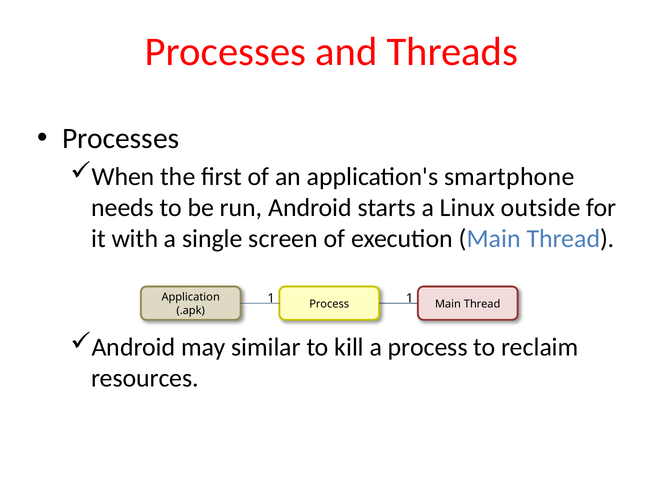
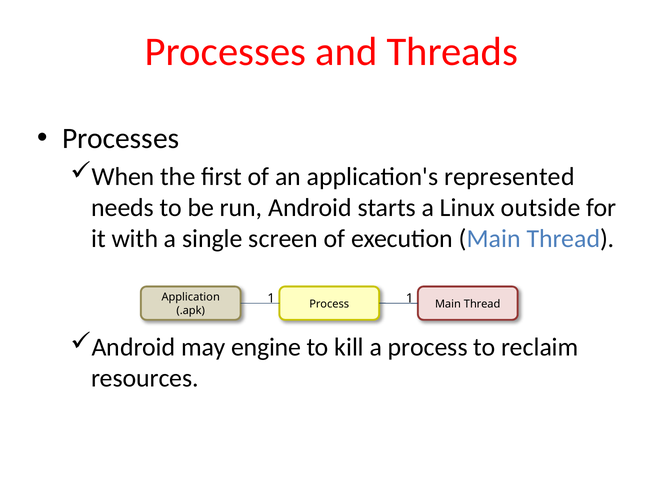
smartphone: smartphone -> represented (509, 177)
similar: similar -> engine (266, 347)
